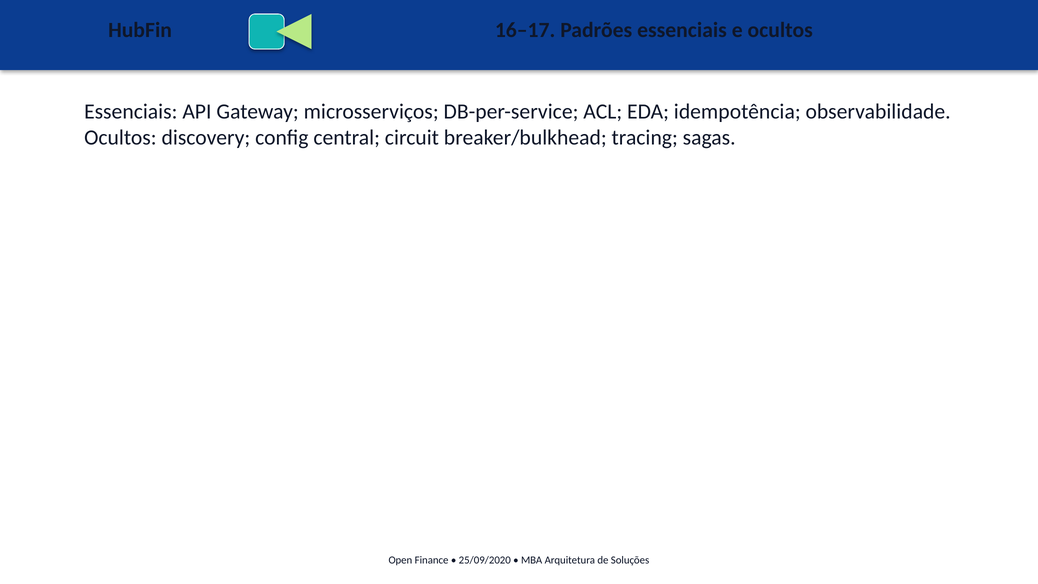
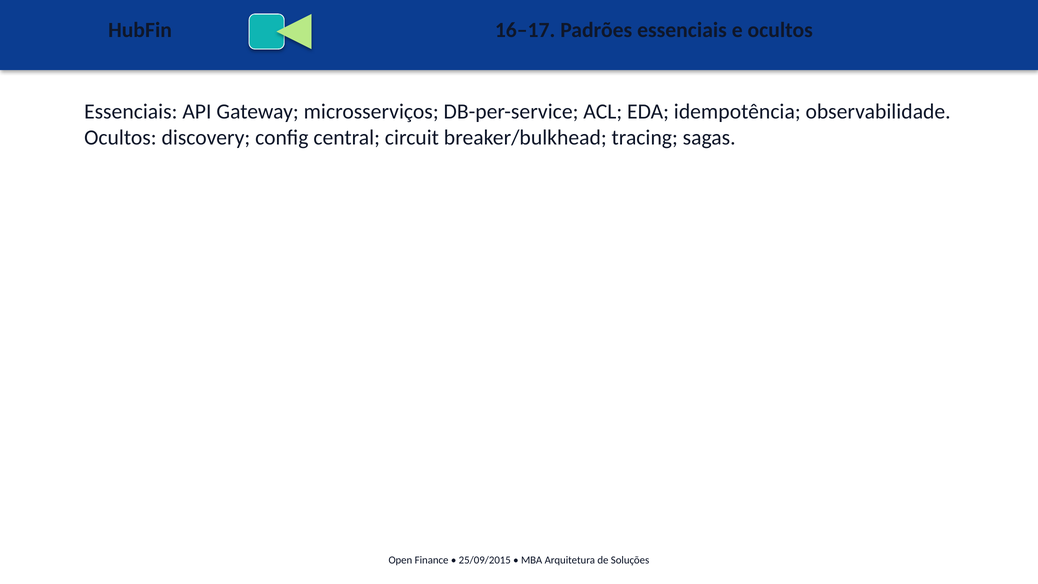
25/09/2020: 25/09/2020 -> 25/09/2015 (485, 560)
